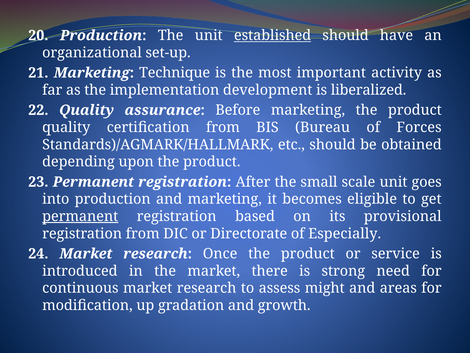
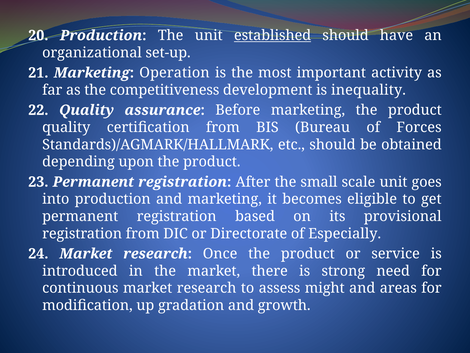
Technique: Technique -> Operation (174, 73)
implementation: implementation -> competitiveness (165, 90)
liberalized: liberalized -> inequality (368, 90)
permanent underline: present -> none (80, 216)
